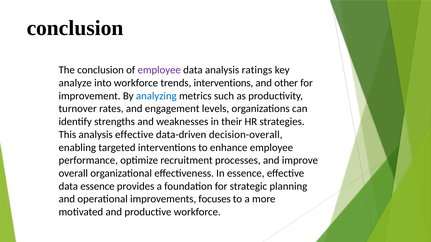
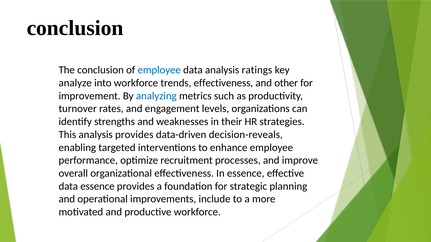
employee colour: purple -> blue (159, 70)
trends interventions: interventions -> effectiveness (223, 83)
analysis effective: effective -> provides (134, 135)
decision-overall: decision-overall -> decision-reveals (246, 135)
focuses: focuses -> include (215, 199)
